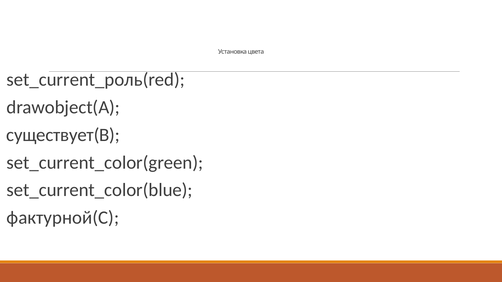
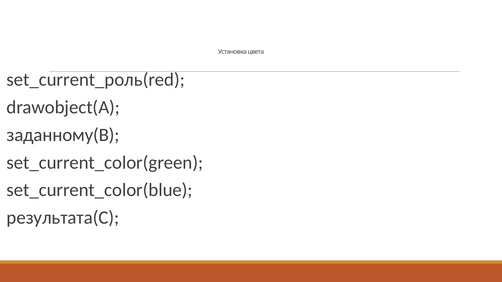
существует(B: существует(B -> заданному(B (63, 135)
фактурной(C: фактурной(C -> результата(C (63, 218)
